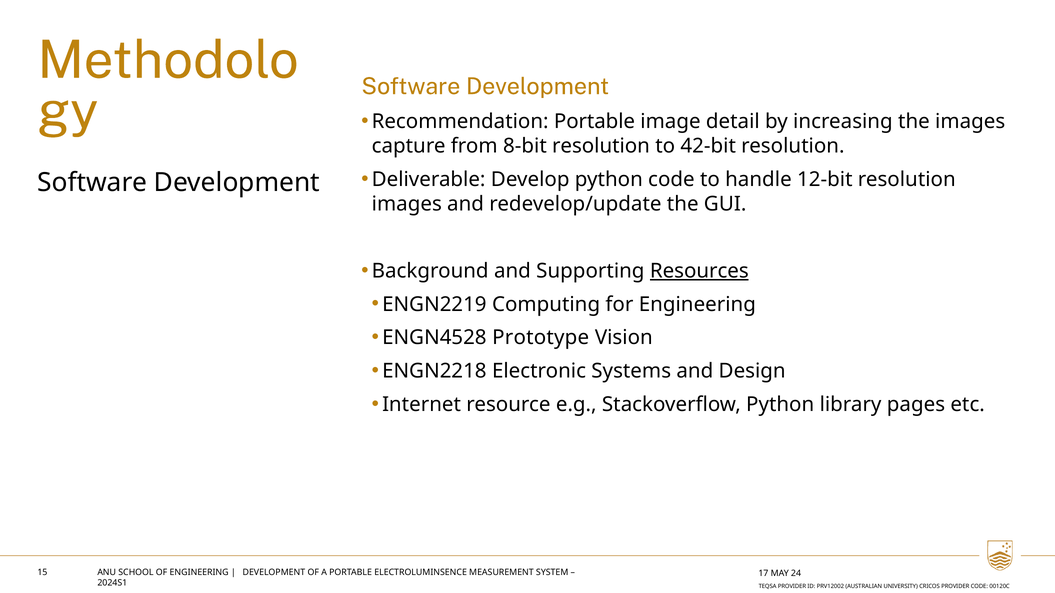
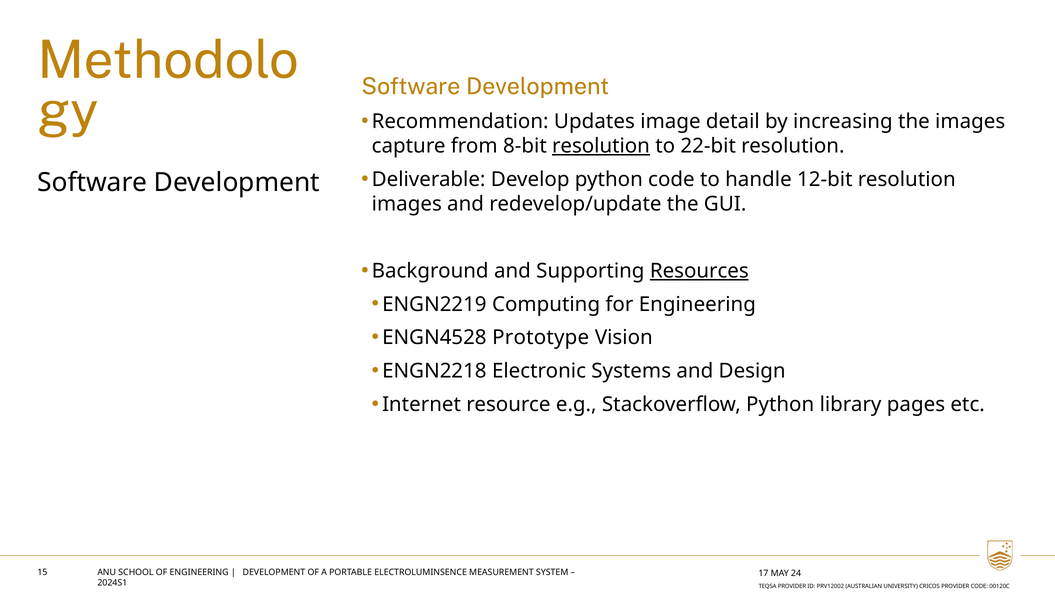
Recommendation Portable: Portable -> Updates (594, 121)
resolution underline: none -> present (601, 146)
42-bit: 42-bit -> 22-bit (708, 146)
